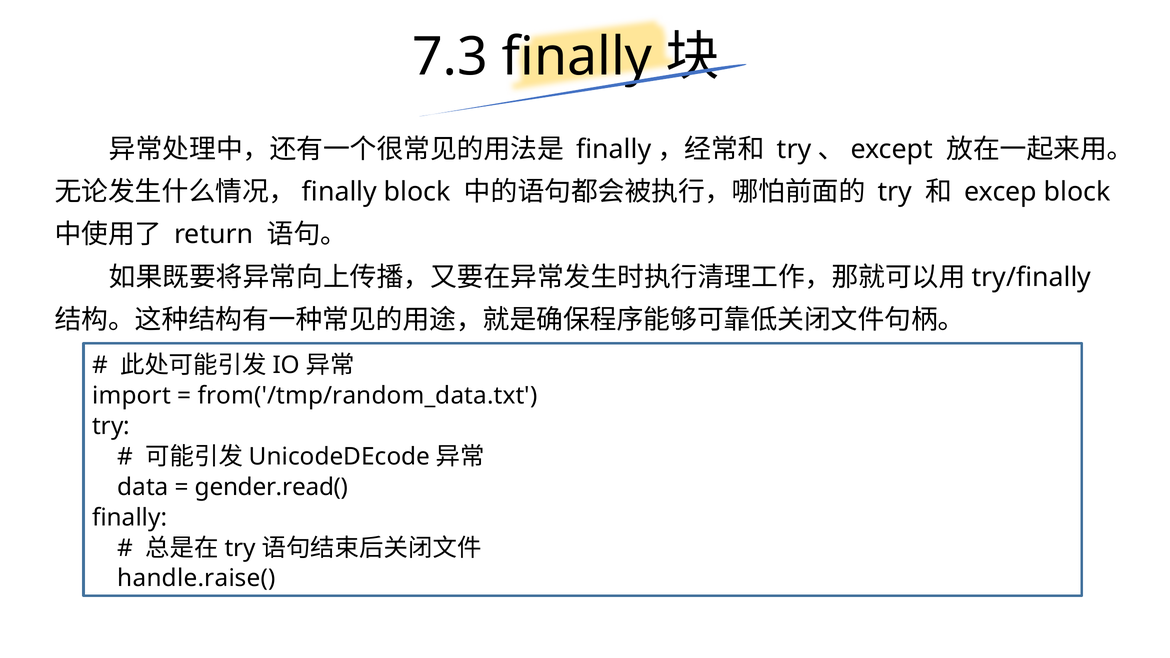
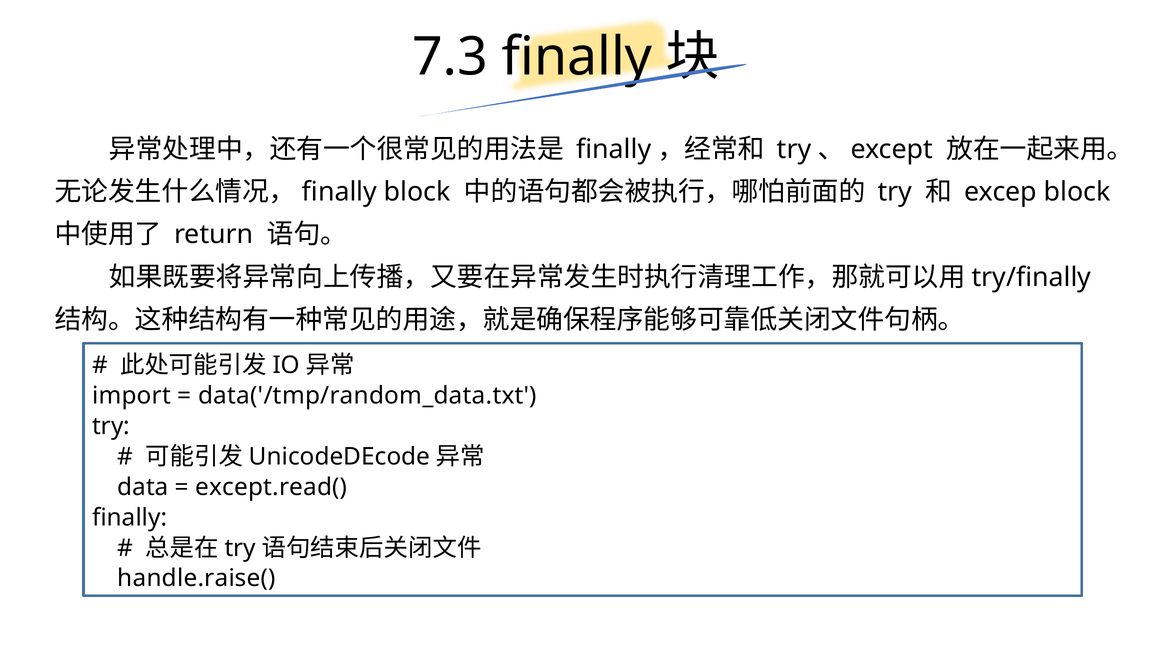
from('/tmp/random_data.txt: from('/tmp/random_data.txt -> data('/tmp/random_data.txt (368, 396)
gender.read(: gender.read( -> except.read( (271, 487)
